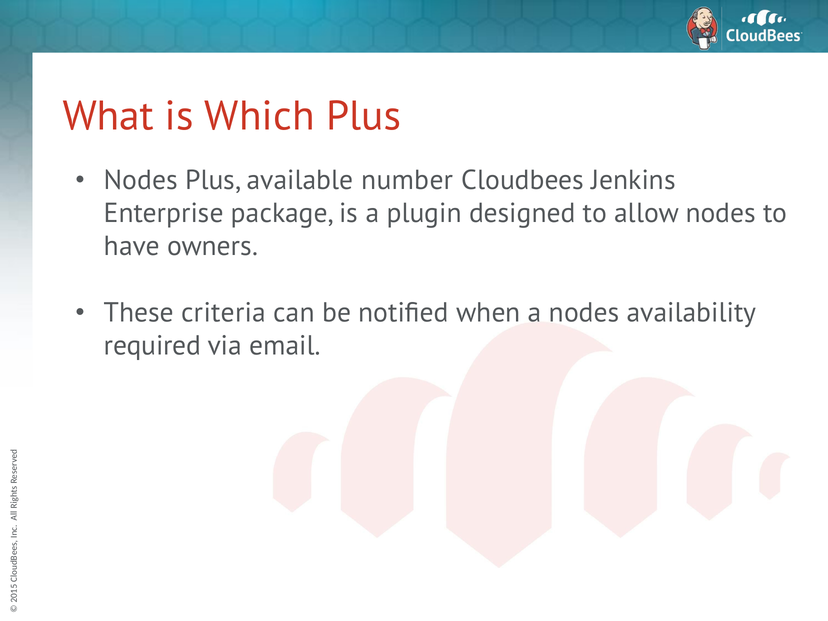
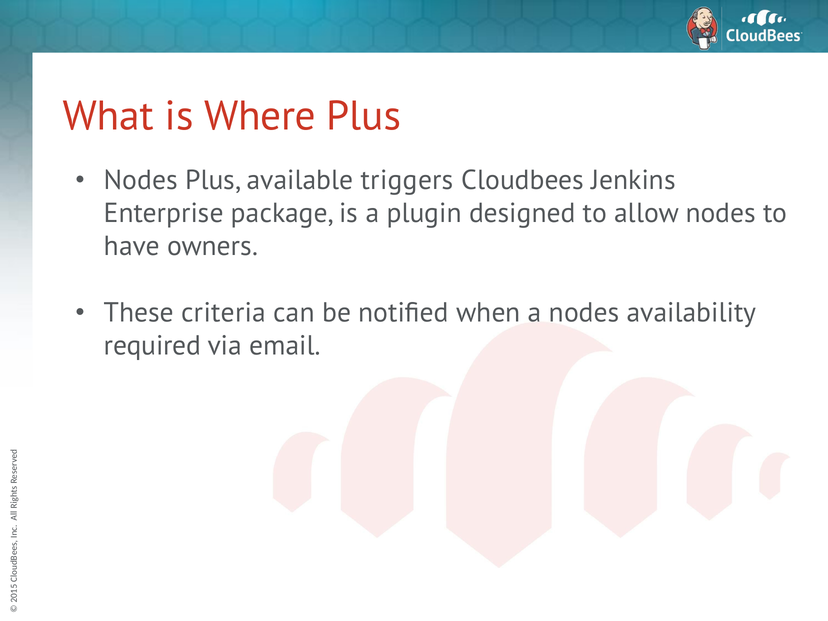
Which: Which -> Where (260, 116)
number: number -> triggers (407, 180)
